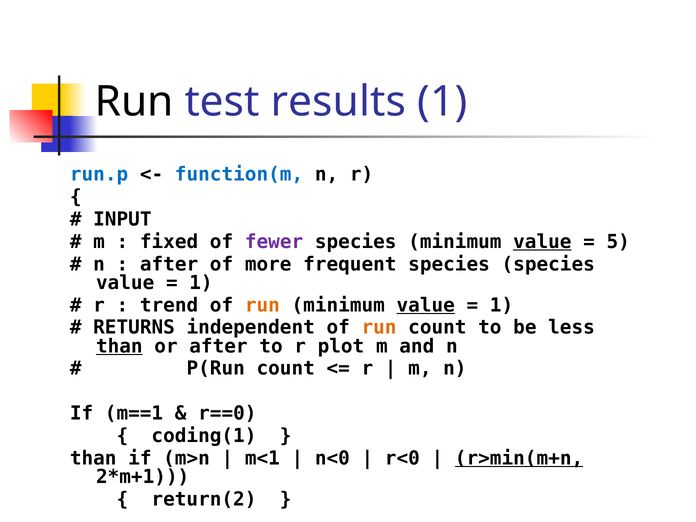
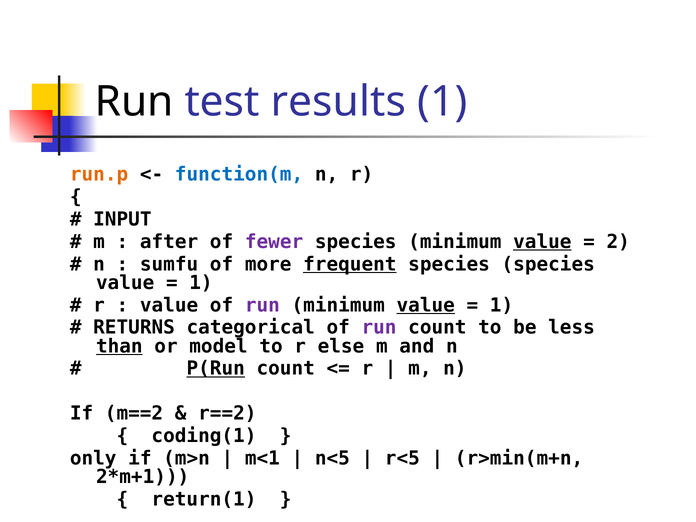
run.p colour: blue -> orange (99, 174)
fixed: fixed -> after (169, 242)
5: 5 -> 2 (618, 242)
after: after -> sumfu (169, 264)
frequent underline: none -> present (350, 264)
trend: trend -> value (169, 305)
run colour: orange -> purple (262, 305)
independent: independent -> categorical (251, 328)
run colour: orange -> purple (379, 328)
or after: after -> model (218, 346)
plot: plot -> else (341, 346)
P(Run underline: none -> present (216, 369)
m==1: m==1 -> m==2 (134, 413)
r==0: r==0 -> r==2 (227, 413)
than: than -> only (93, 458)
n<0: n<0 -> n<5 (332, 458)
r<0: r<0 -> r<5 (402, 458)
r>min(m+n underline: present -> none (519, 458)
return(2: return(2 -> return(1 (204, 499)
